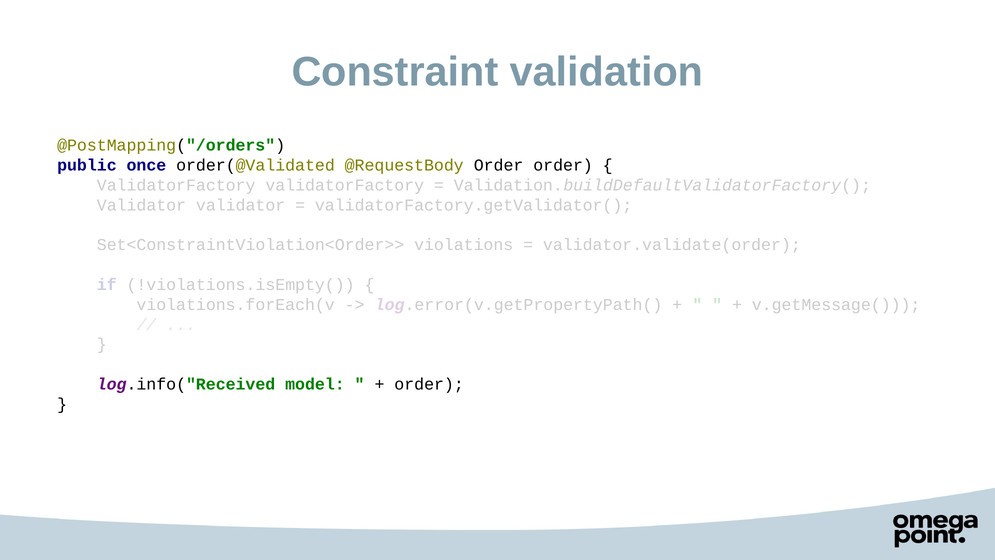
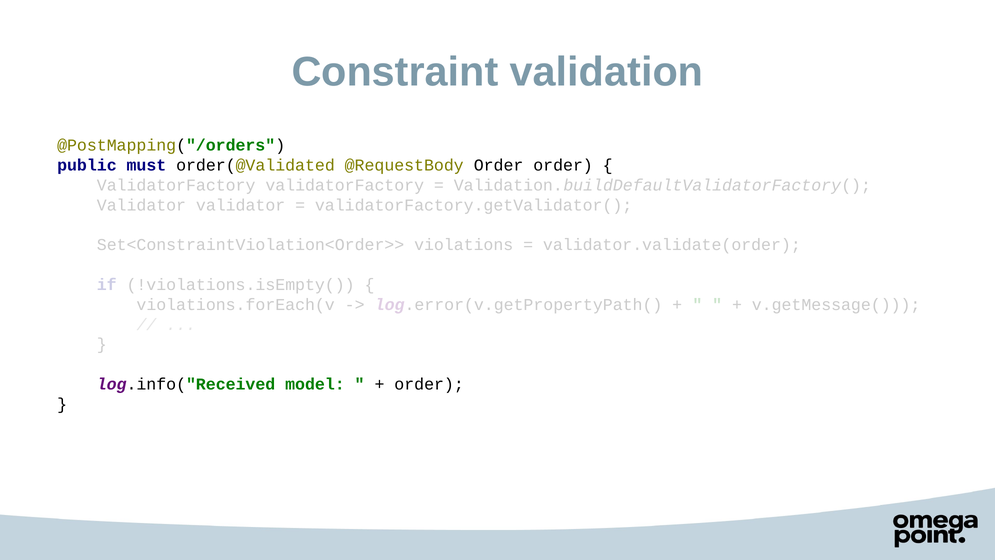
once: once -> must (146, 165)
